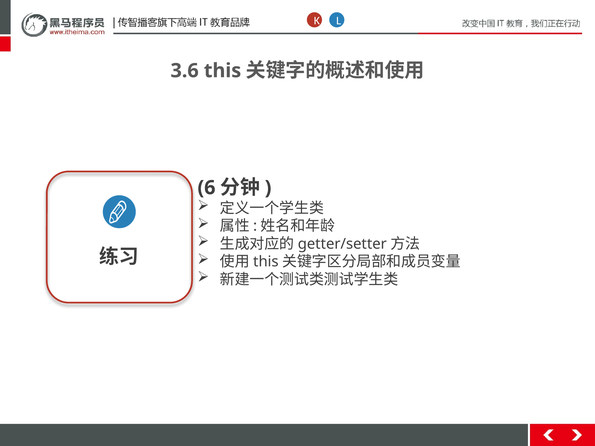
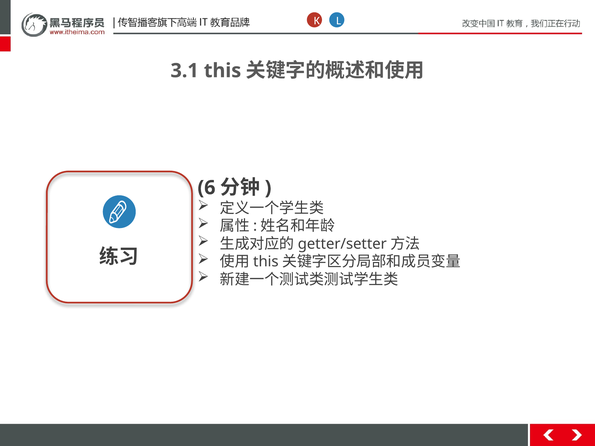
3.6: 3.6 -> 3.1 (185, 71)
